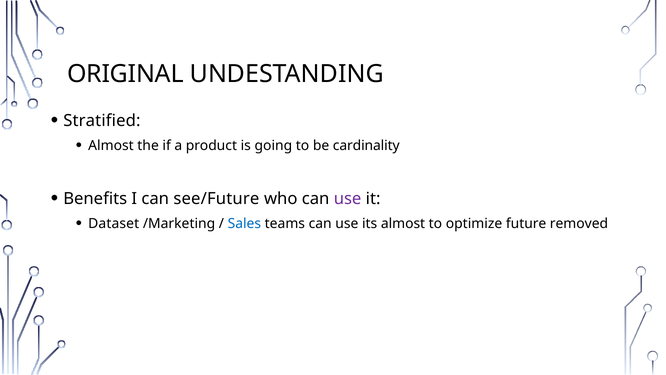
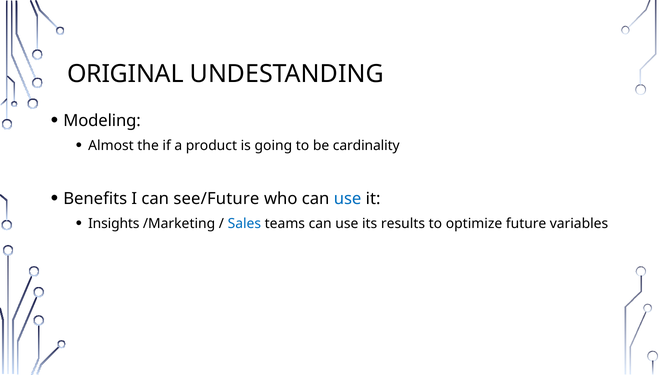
Stratified: Stratified -> Modeling (102, 121)
use colour: purple -> blue (348, 198)
Dataset: Dataset -> Insights (114, 223)
its almost: almost -> results (403, 223)
removed: removed -> variables (579, 223)
